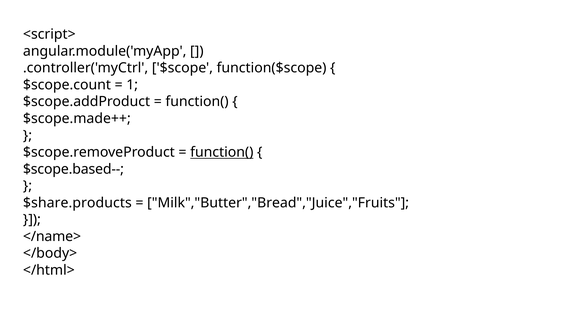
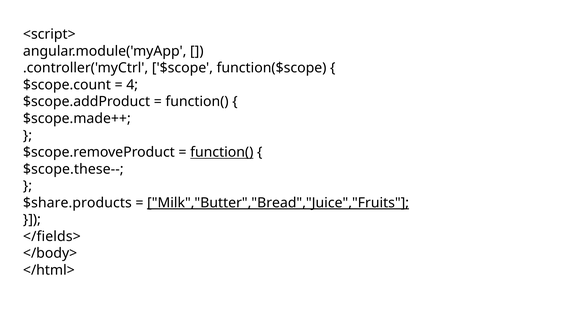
1: 1 -> 4 (132, 85)
$scope.based--: $scope.based-- -> $scope.these-- (73, 169)
Milk","Butter","Bread","Juice","Fruits underline: none -> present (278, 203)
</name>: </name> -> </fields> (52, 237)
